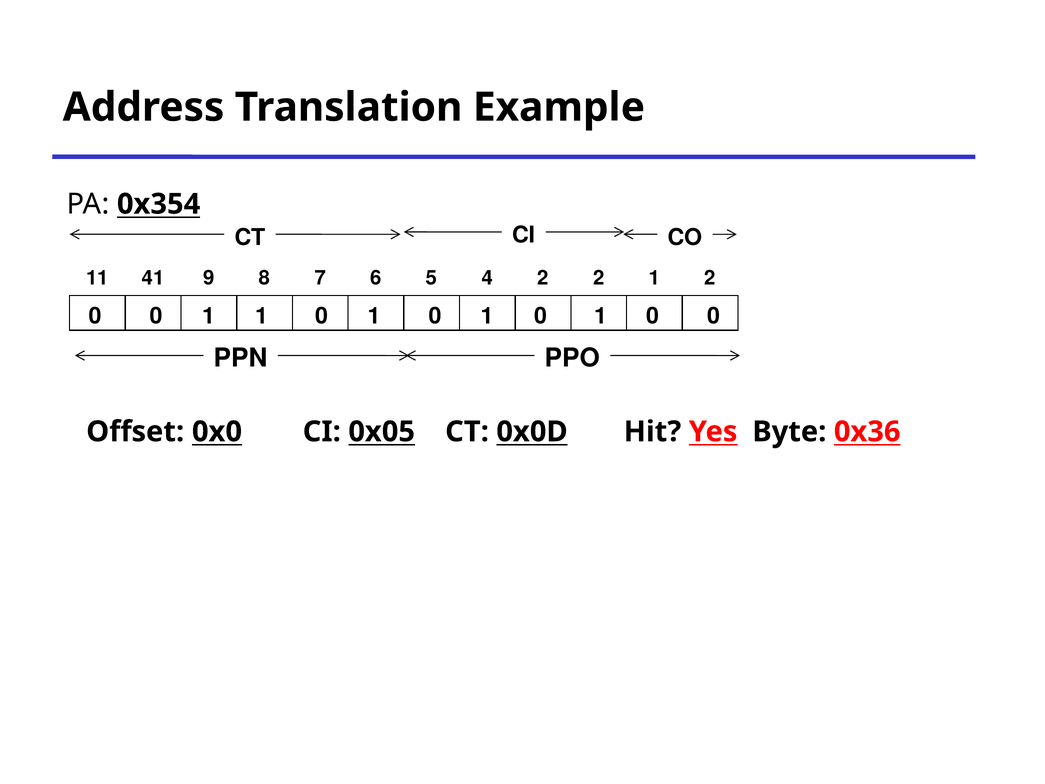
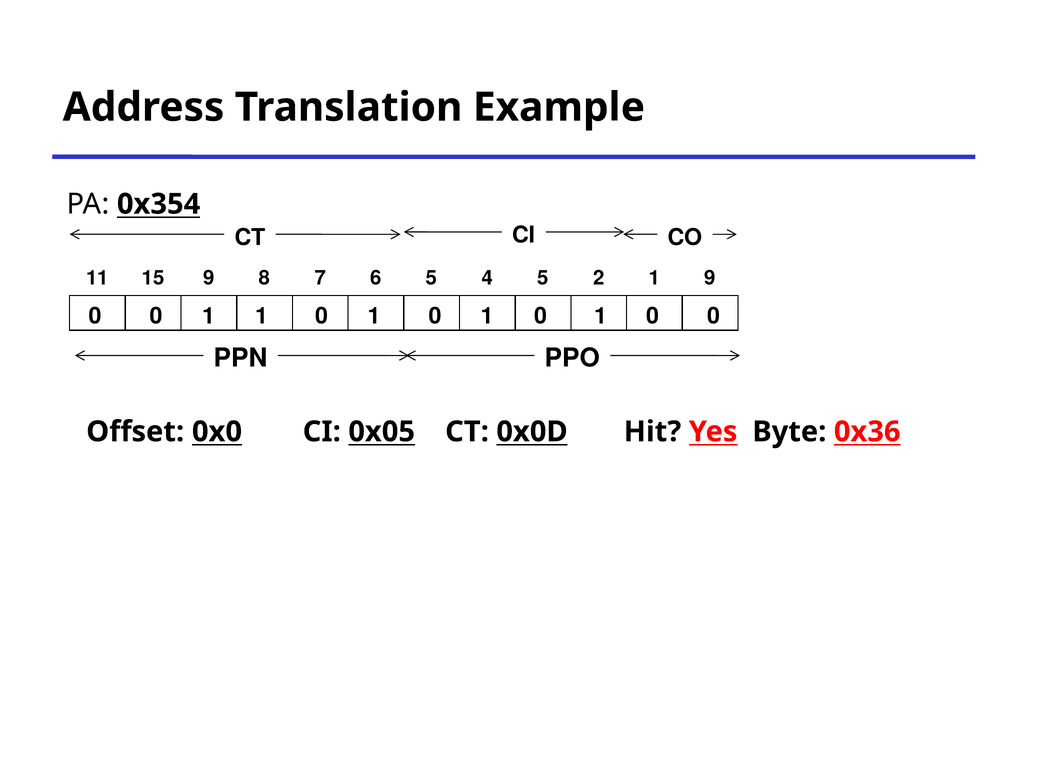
41: 41 -> 15 (153, 278)
4 2: 2 -> 5 (543, 278)
1 2: 2 -> 9 (710, 278)
